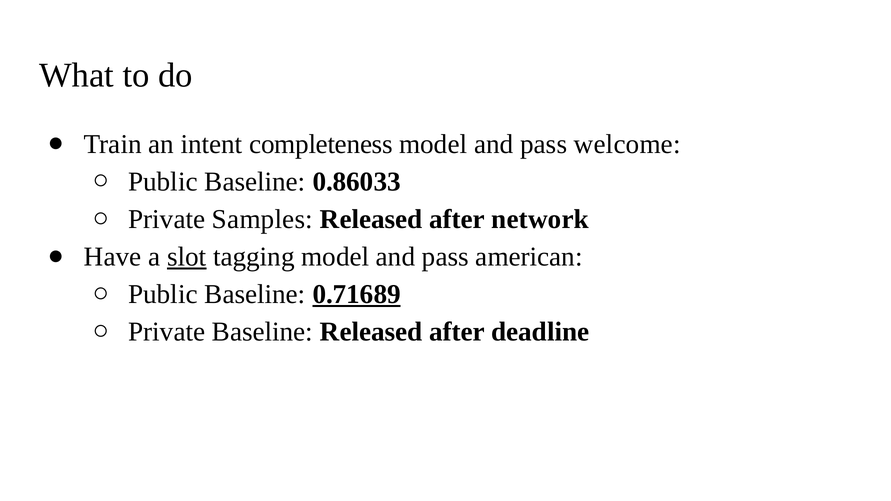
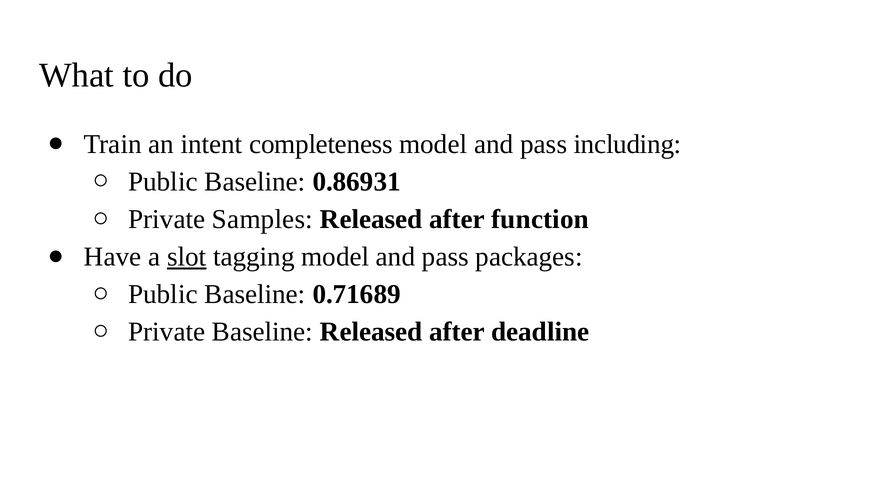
welcome: welcome -> including (628, 144)
0.86033: 0.86033 -> 0.86931 (357, 182)
network: network -> function (540, 219)
american: american -> packages (529, 257)
0.71689 underline: present -> none (357, 294)
